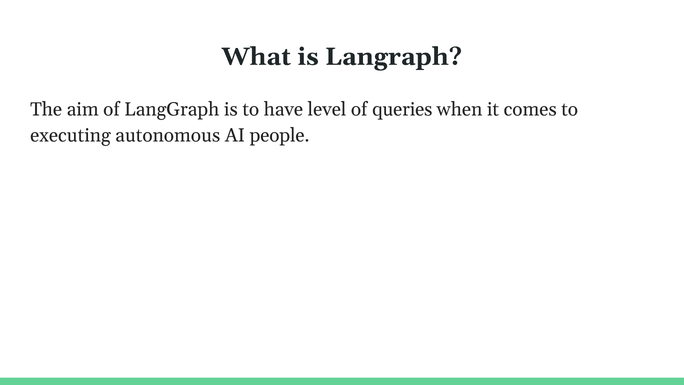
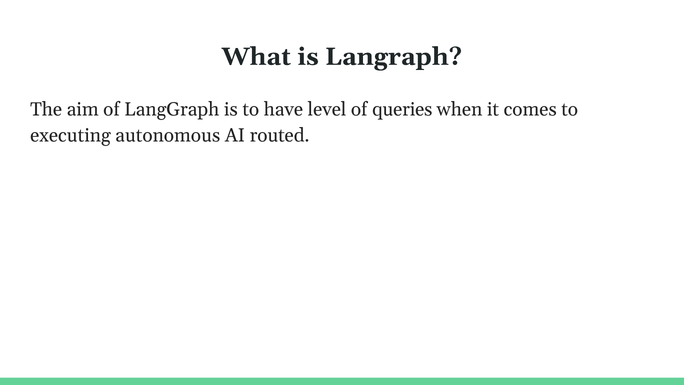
people: people -> routed (280, 135)
